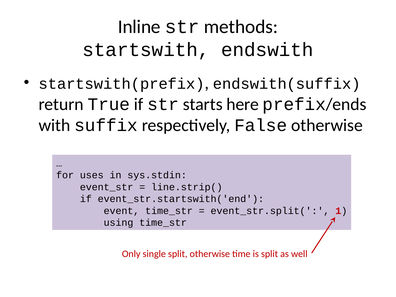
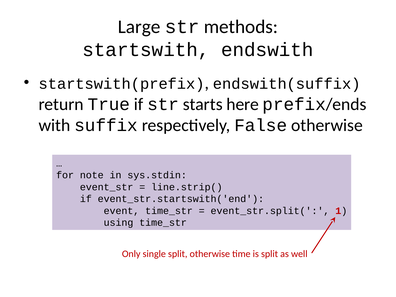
Inline: Inline -> Large (139, 27)
uses: uses -> note (92, 175)
